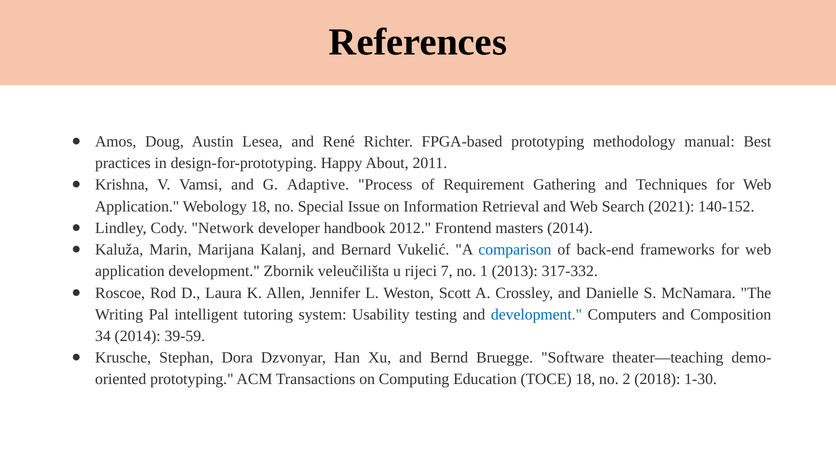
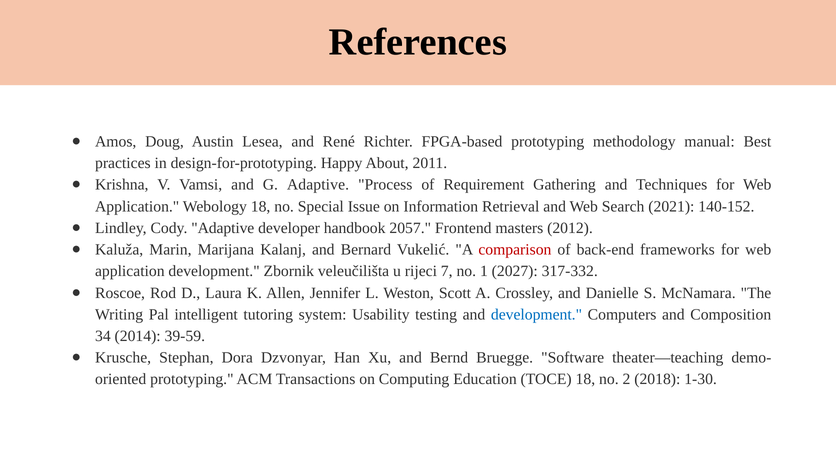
Cody Network: Network -> Adaptive (223, 228)
2012: 2012 -> 2057 (410, 228)
masters 2014: 2014 -> 2012 (570, 228)
comparison colour: blue -> red (515, 250)
2013: 2013 -> 2027 (515, 271)
